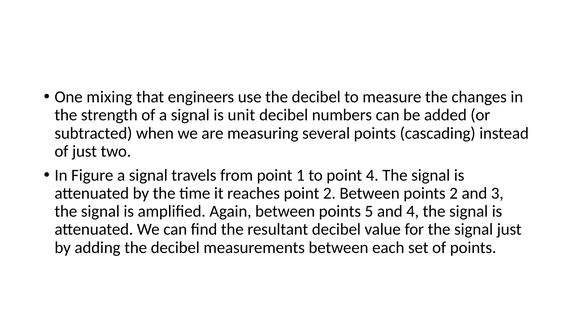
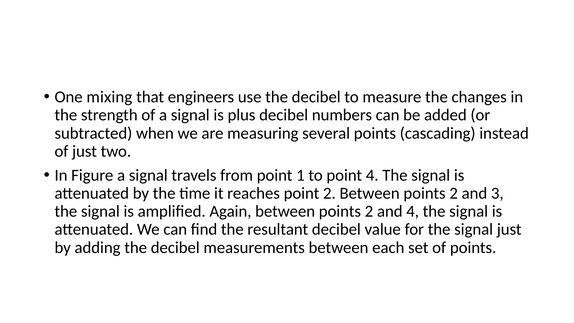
unit: unit -> plus (242, 115)
Again between points 5: 5 -> 2 (369, 211)
